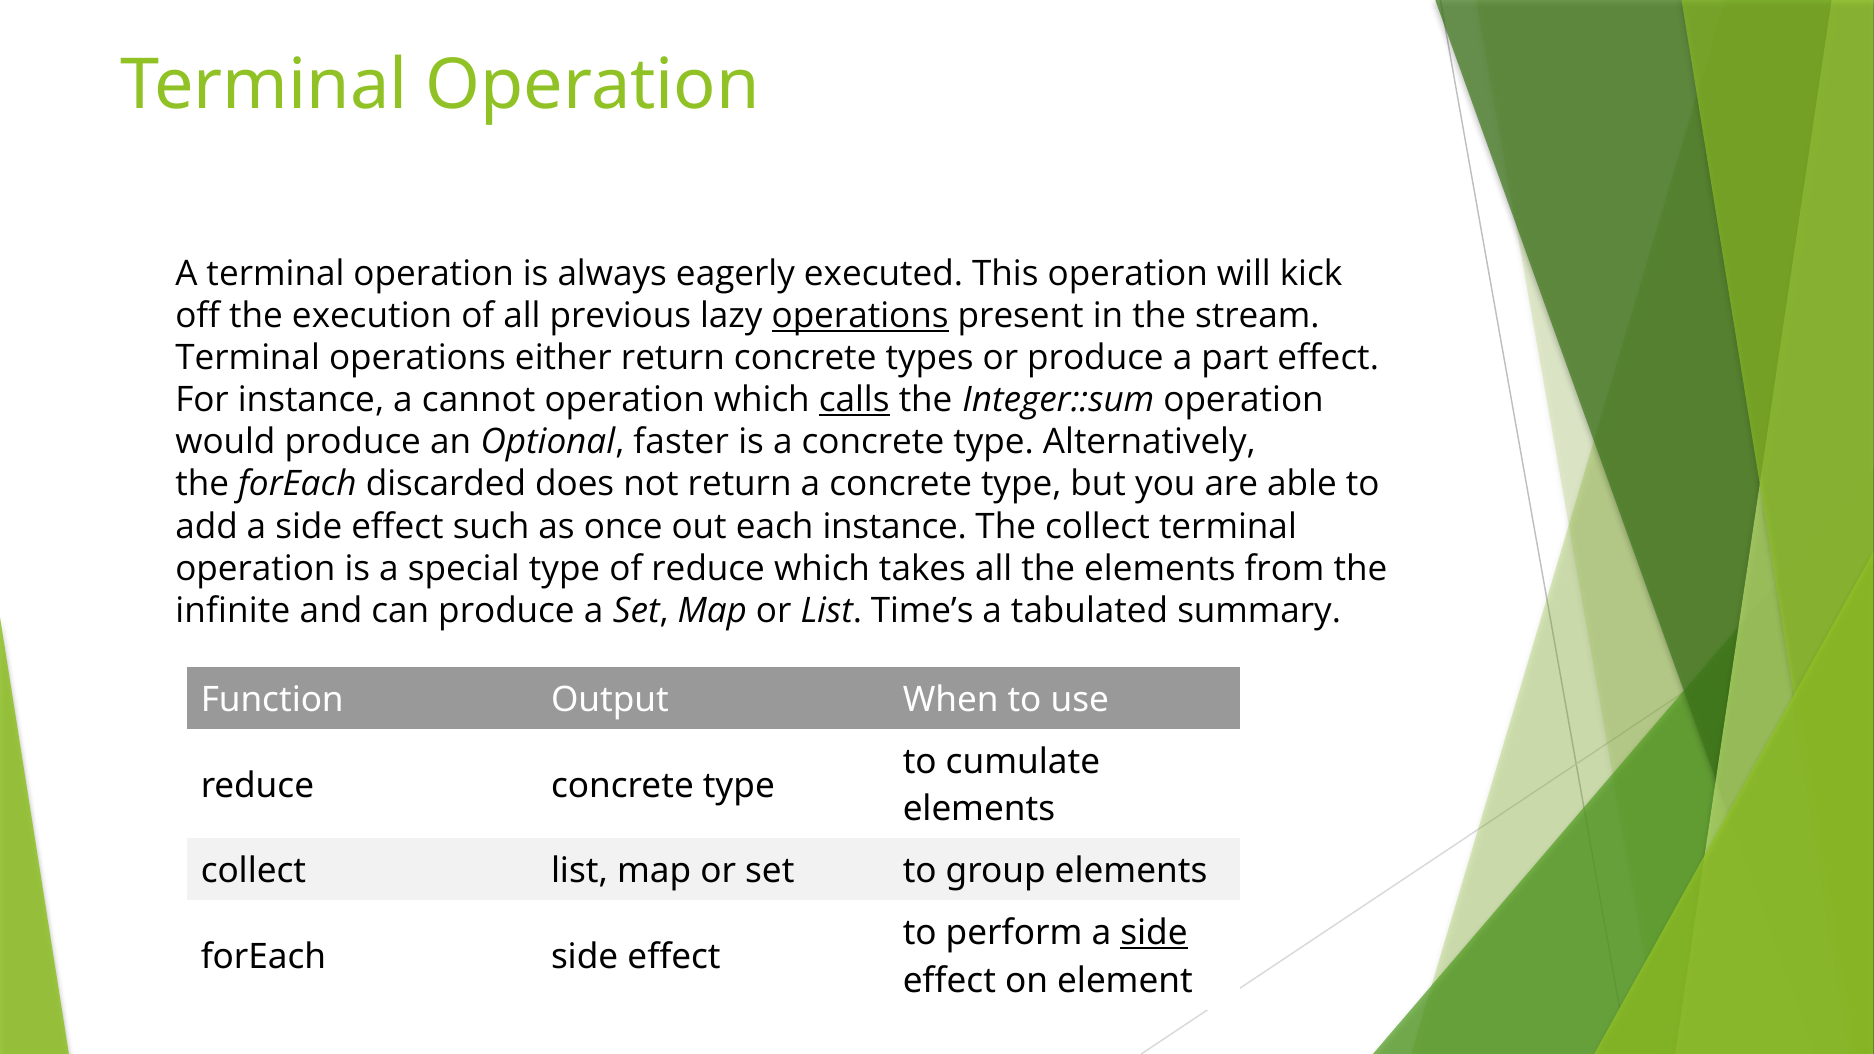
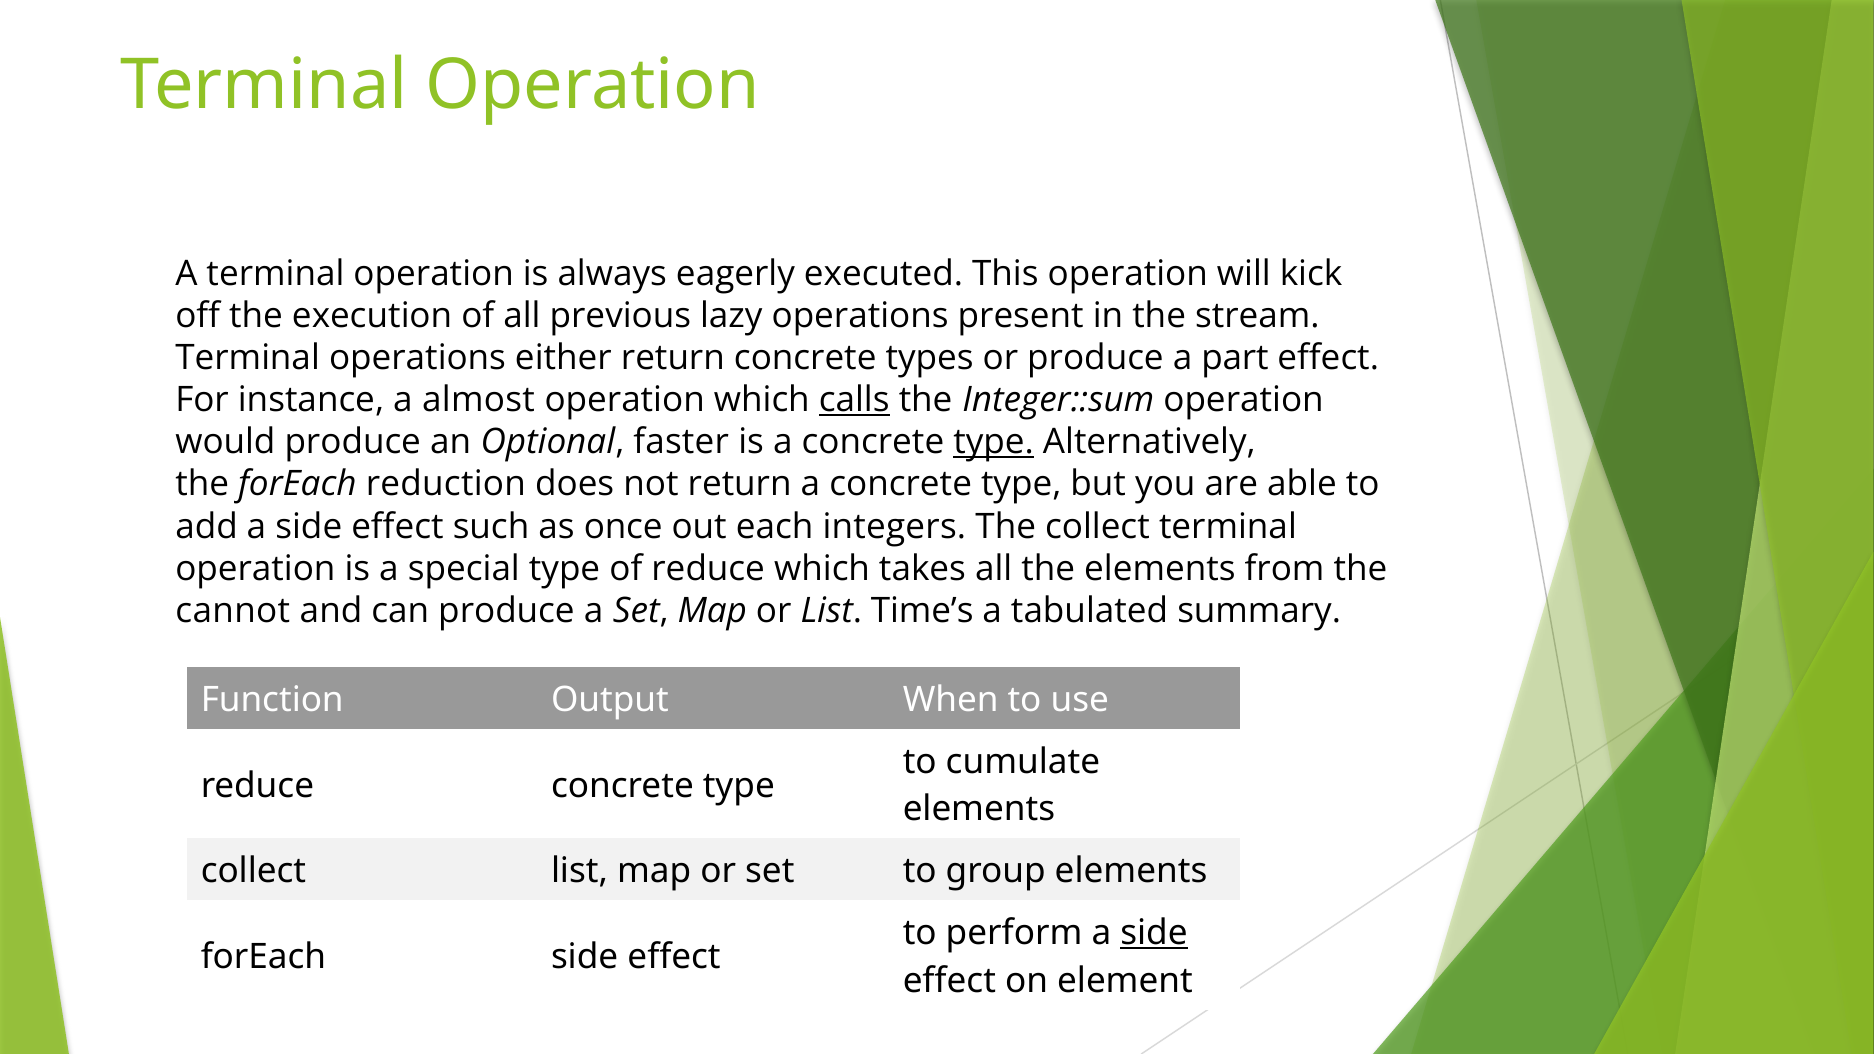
operations underline: present -> none (860, 316)
cannot: cannot -> almost (479, 400)
type underline: none -> present (994, 442)
discarded: discarded -> reduction (446, 484)
each instance: instance -> integers (894, 527)
infinite: infinite -> cannot (233, 611)
